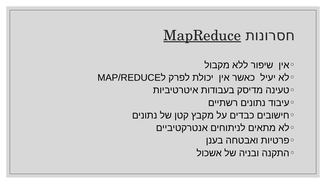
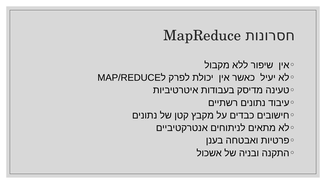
MapReduce underline: present -> none (202, 35)
